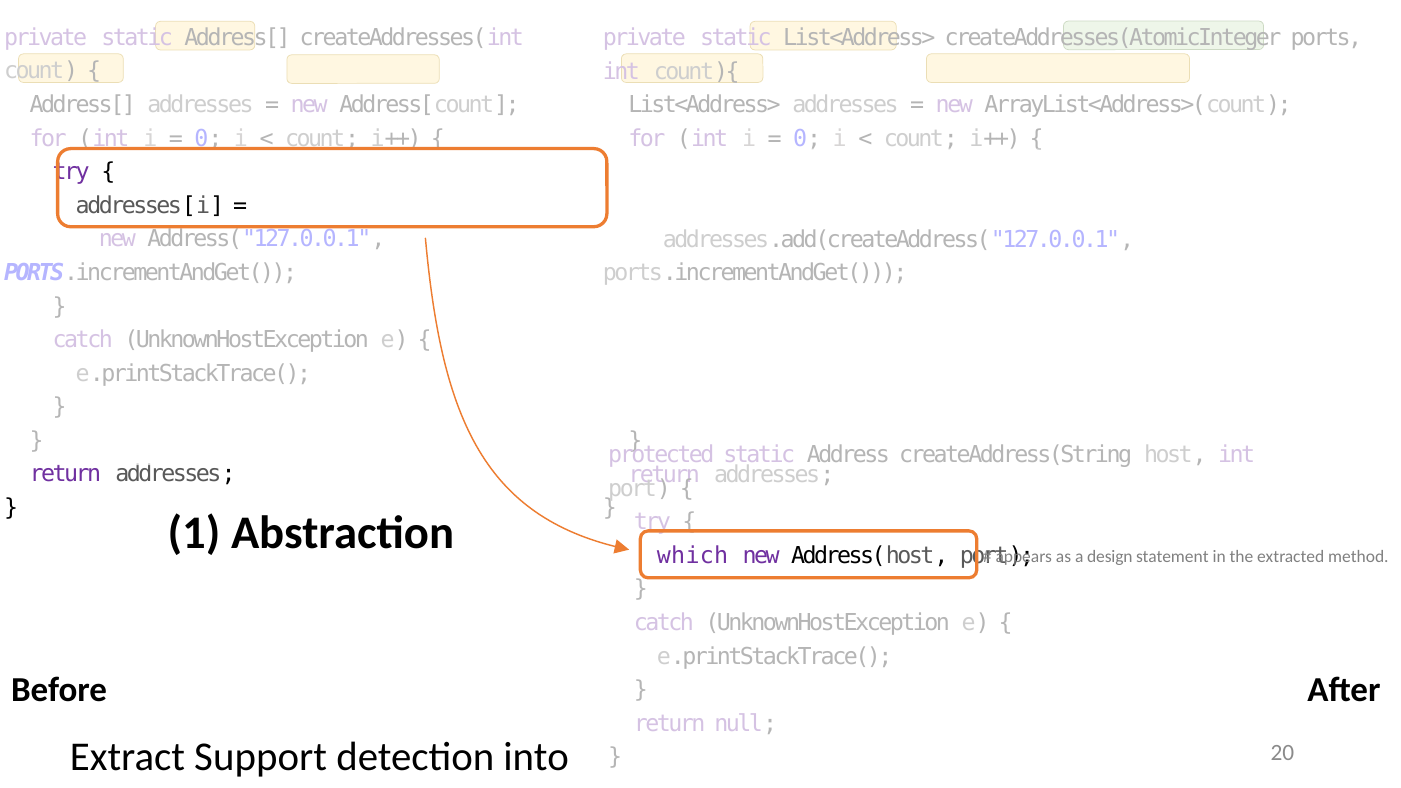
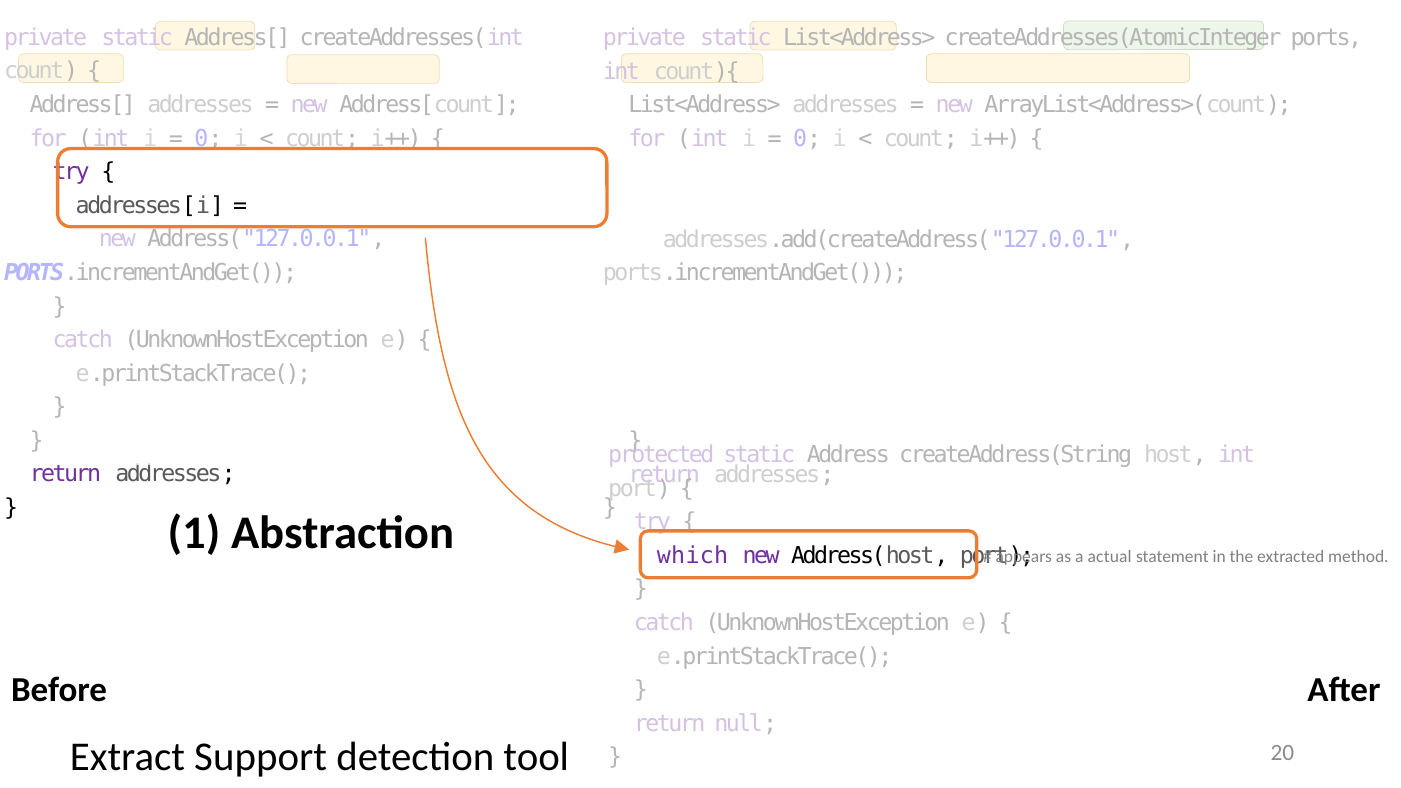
design: design -> actual (1110, 557)
into: into -> tool (536, 757)
